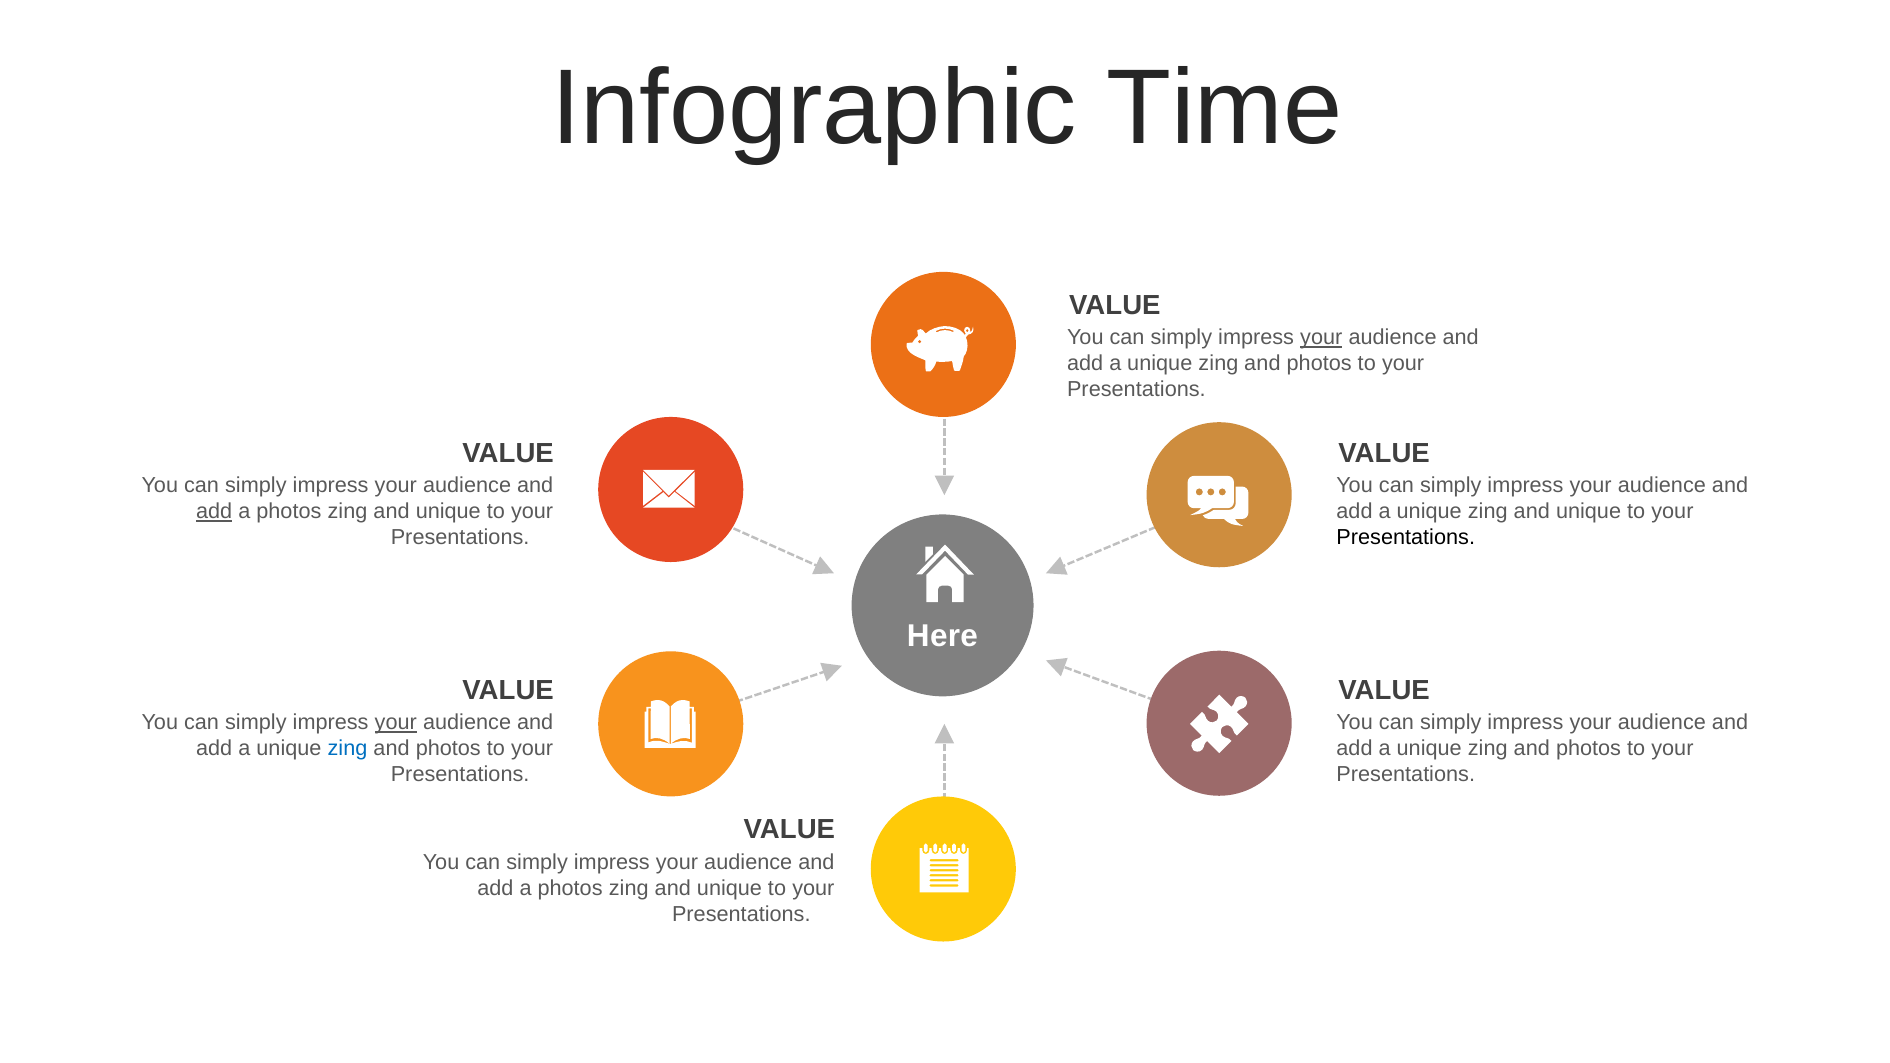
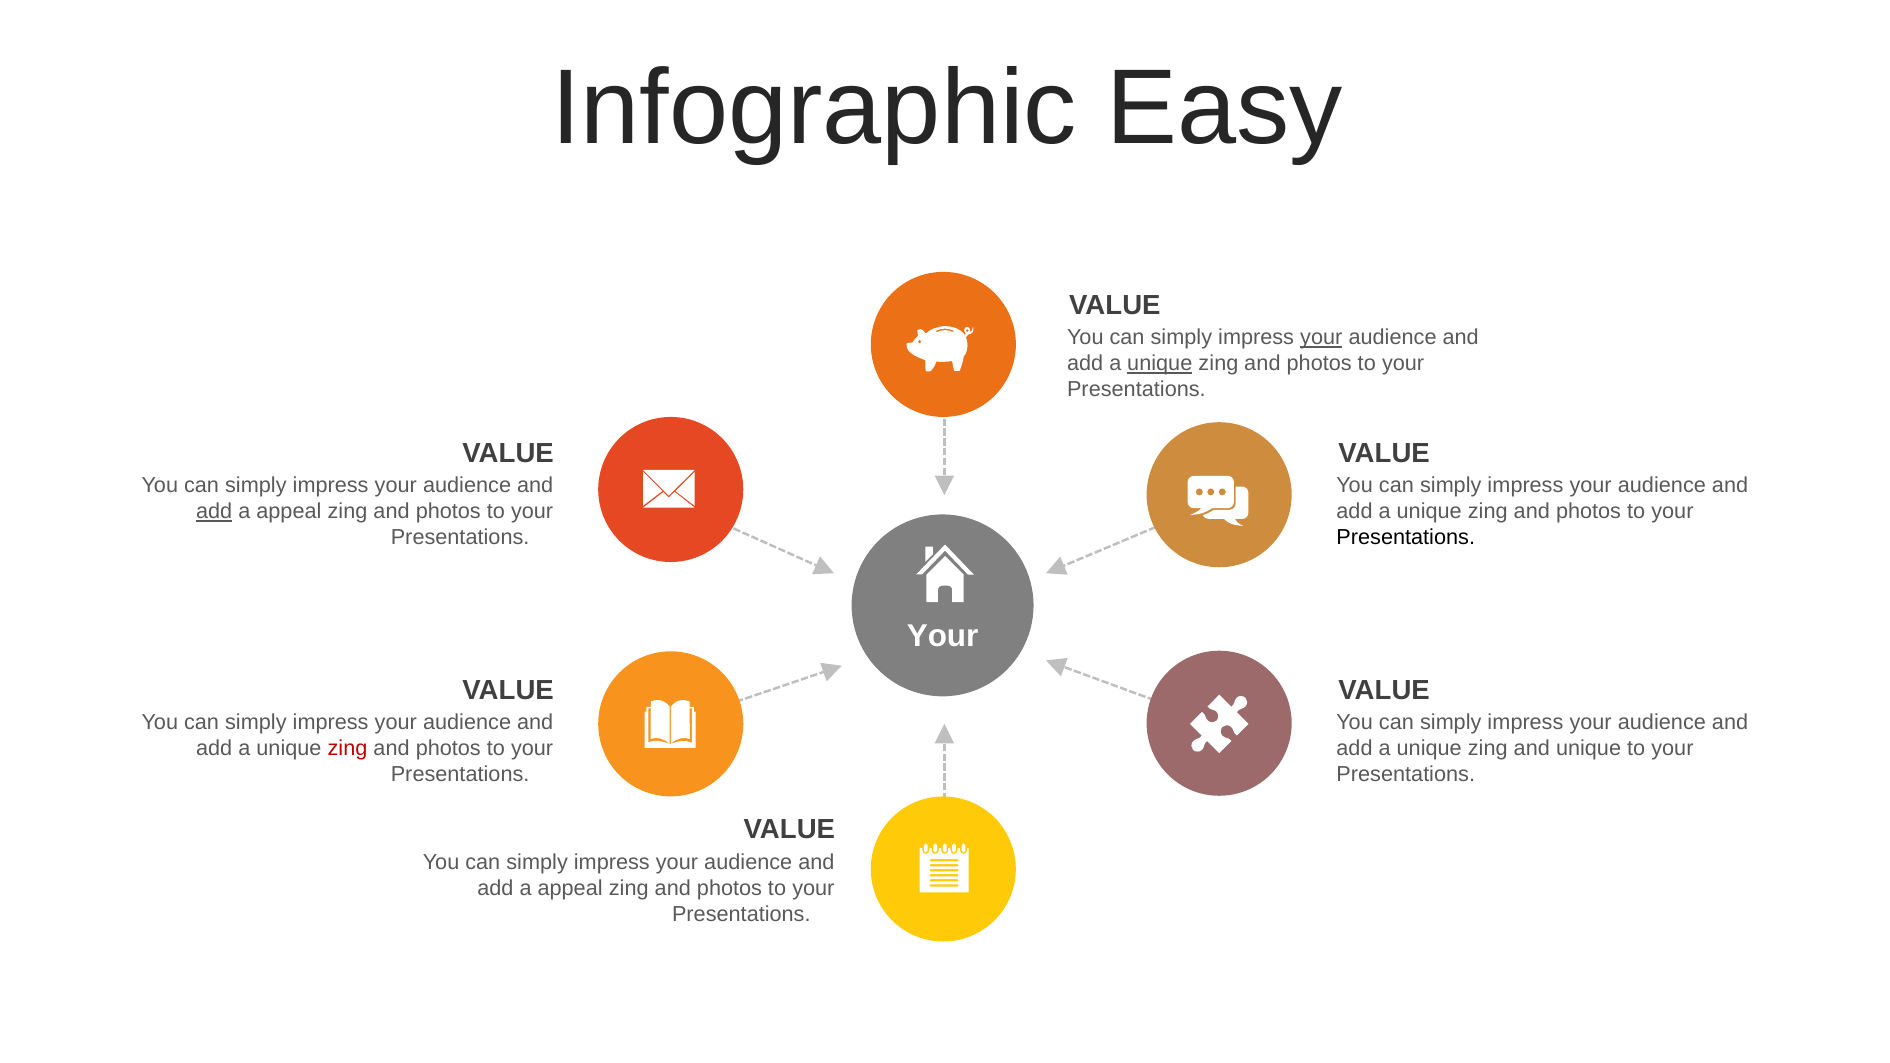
Time: Time -> Easy (1224, 108)
unique underline: none -> present (1160, 364)
photos: photos -> appeal (289, 512)
unique: unique -> photos (448, 512)
unique: unique -> photos (1589, 512)
Here: Here -> Your (943, 636)
your underline: present -> none (396, 723)
zing colour: blue -> red (347, 749)
photos: photos -> unique (1589, 749)
photos: photos -> appeal (570, 888)
unique: unique -> photos (729, 888)
